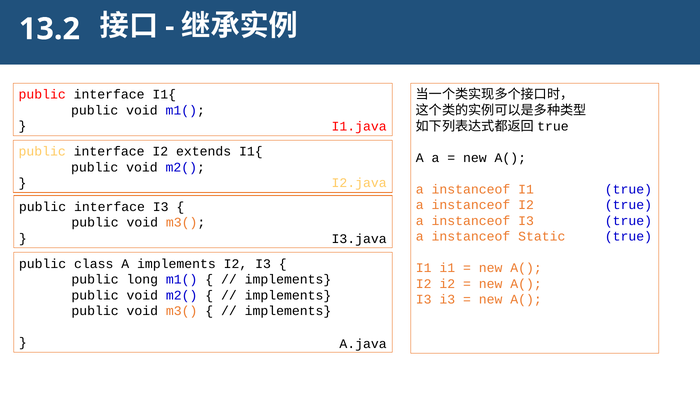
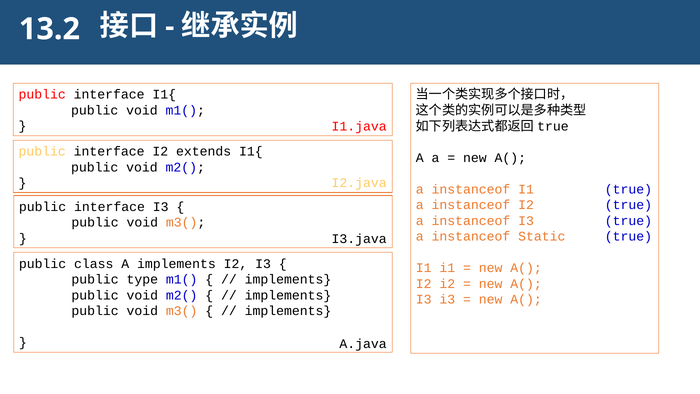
long: long -> type (142, 279)
